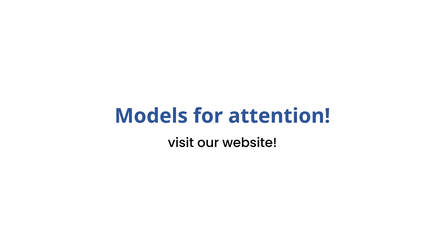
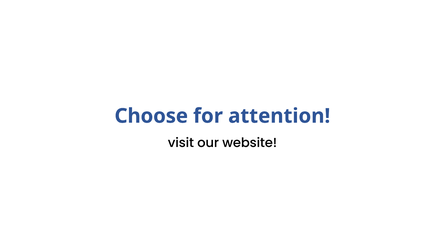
Models: Models -> Choose (151, 116)
